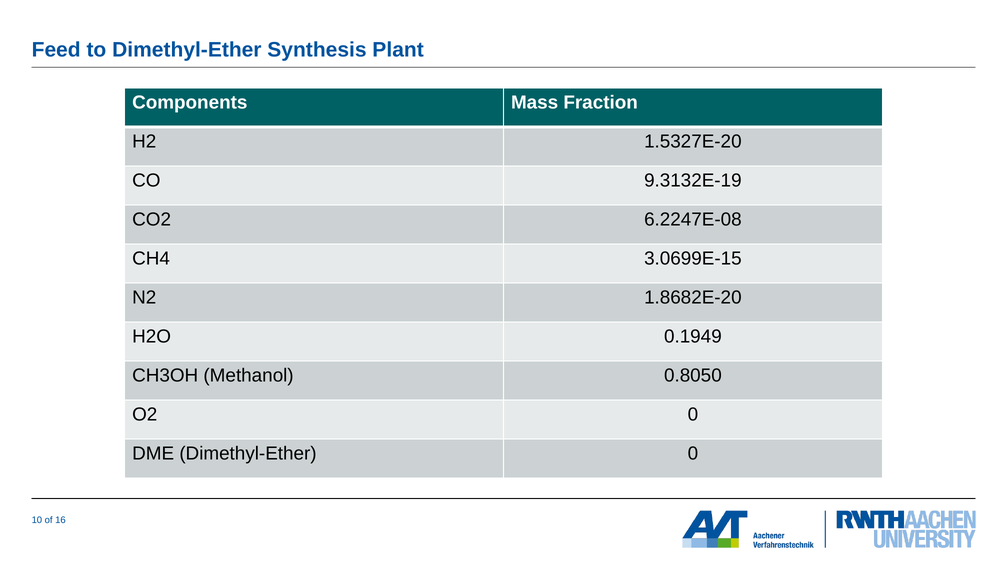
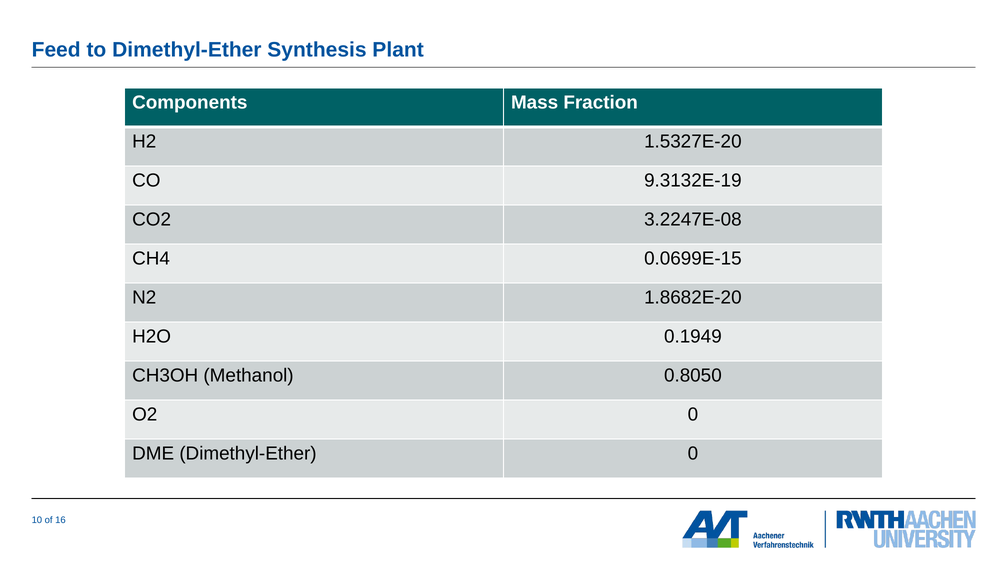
6.2247E-08: 6.2247E-08 -> 3.2247E-08 (693, 220)
3.0699E-15: 3.0699E-15 -> 0.0699E-15 (693, 259)
